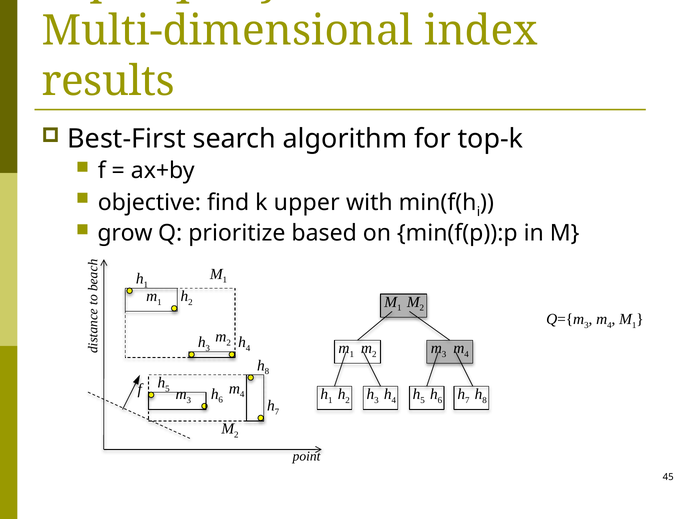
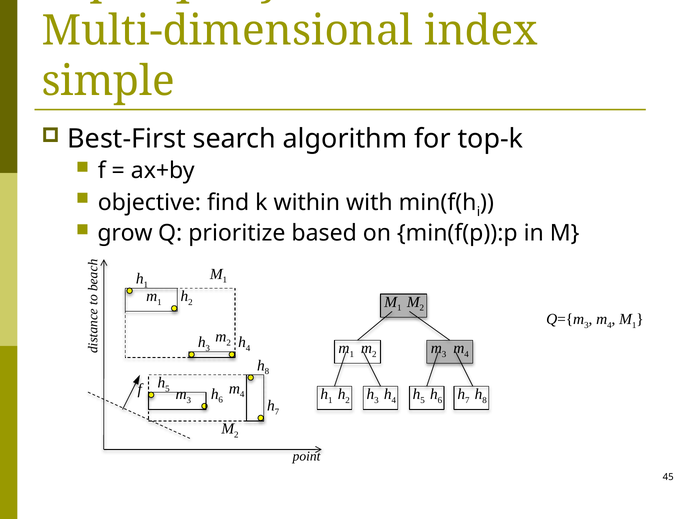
results: results -> simple (108, 81)
upper: upper -> within (307, 203)
